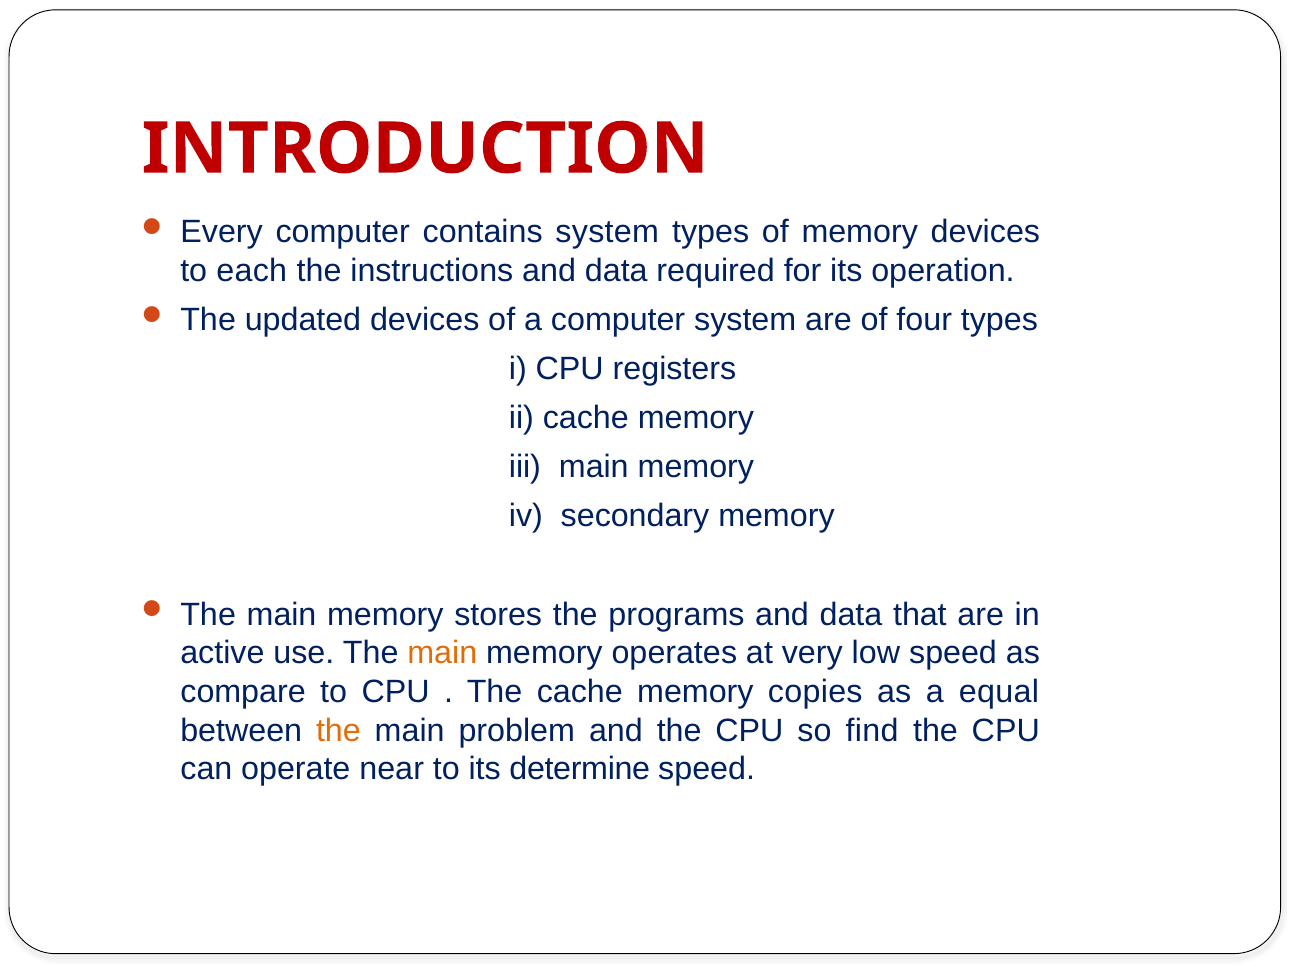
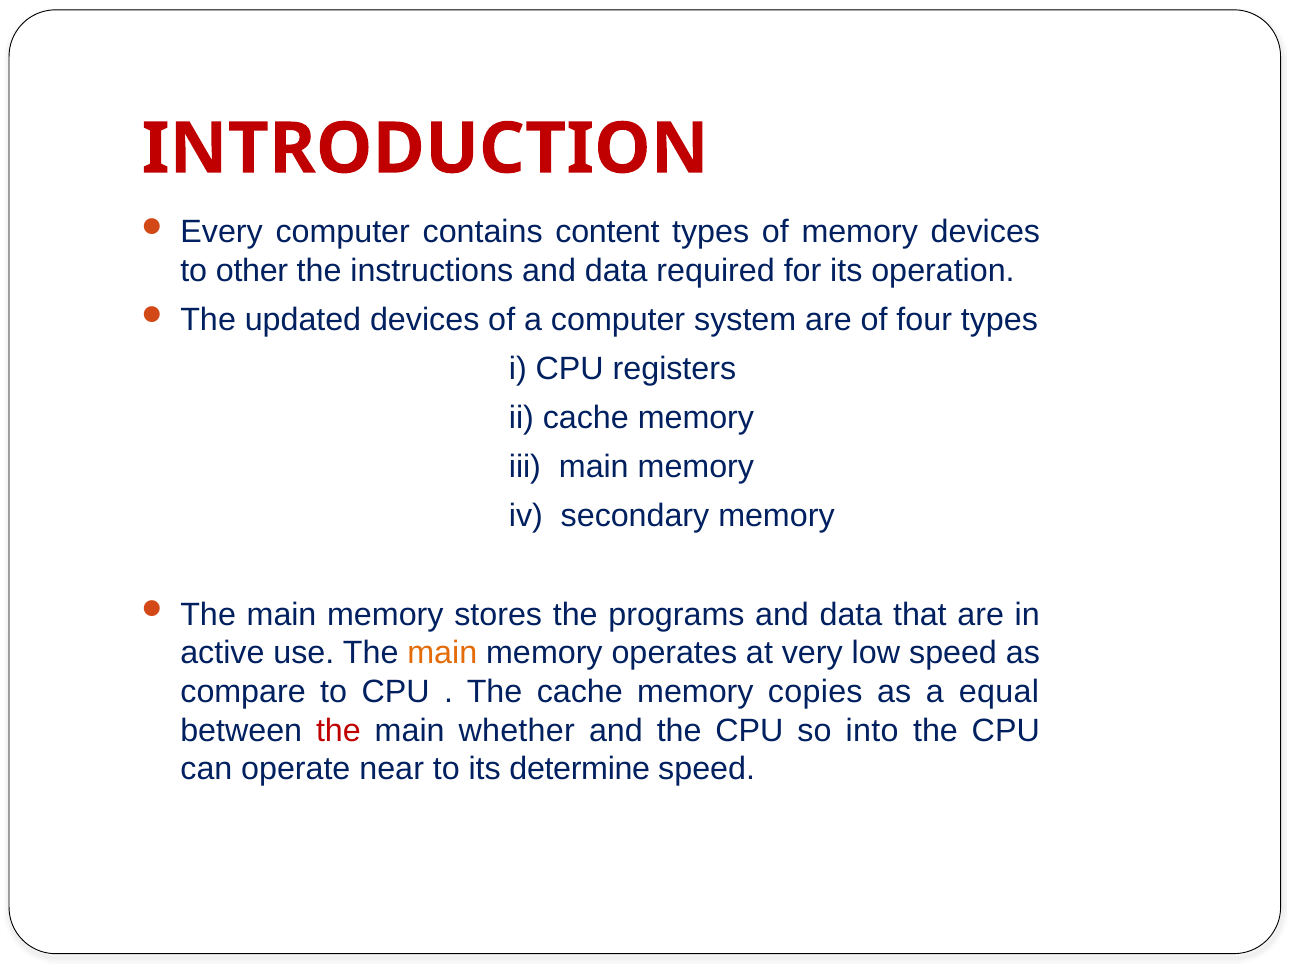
contains system: system -> content (608, 232)
each: each -> other (252, 271)
the colour: orange -> red (338, 731)
problem: problem -> whether (517, 731)
find: find -> into (872, 731)
